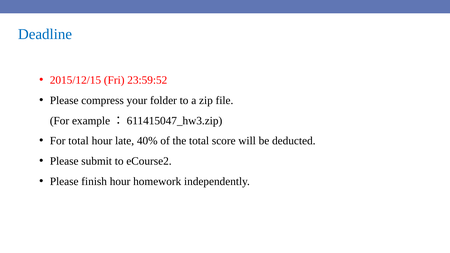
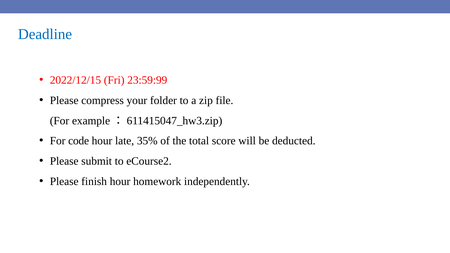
2015/12/15: 2015/12/15 -> 2022/12/15 (75, 80)
23:59:52: 23:59:52 -> 23:59:99 (147, 80)
For total: total -> code (79, 141)
40%: 40% -> 35% (147, 141)
